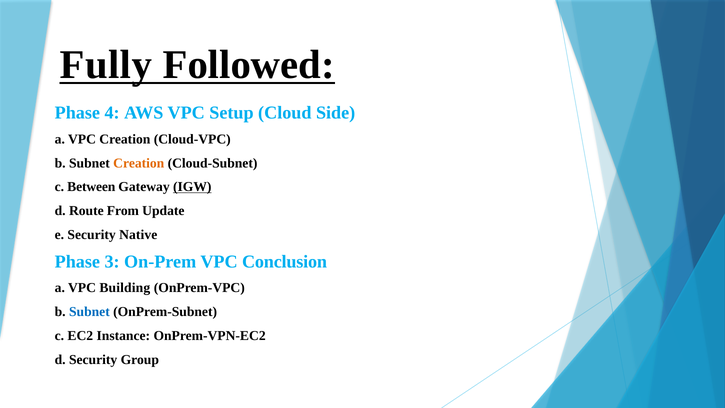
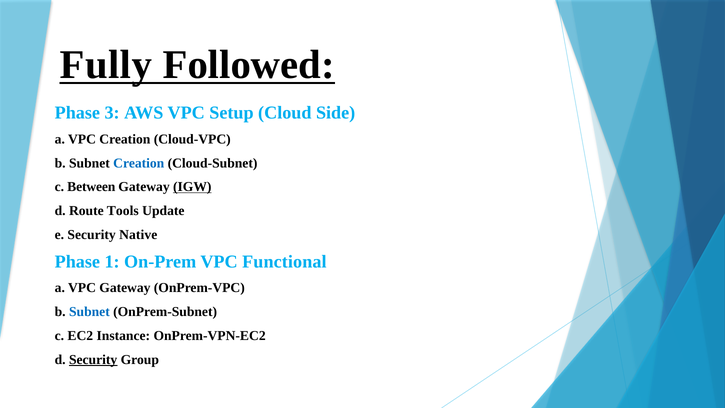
4: 4 -> 3 (112, 113)
Creation colour: orange -> blue (139, 163)
From: From -> Tools (123, 211)
3: 3 -> 1 (112, 262)
Conclusion: Conclusion -> Functional (284, 262)
VPC Building: Building -> Gateway (125, 288)
Security underline: none -> present (93, 359)
